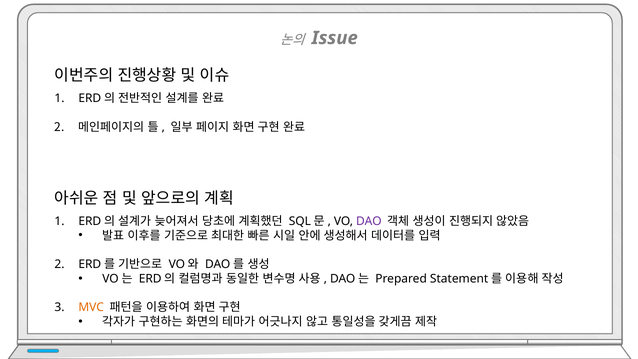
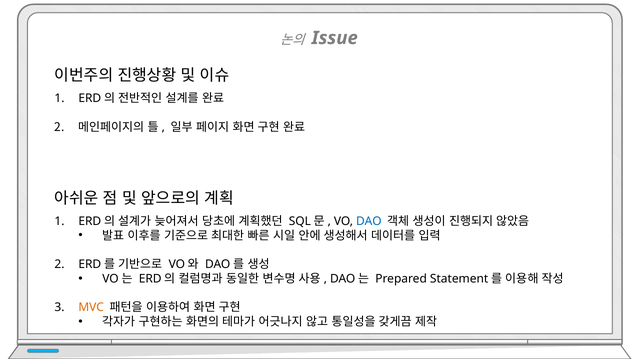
DAO colour: purple -> blue (369, 221)
